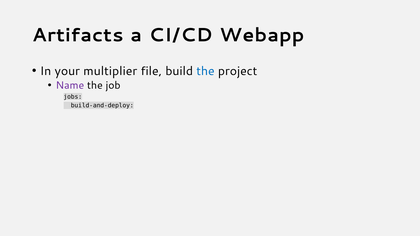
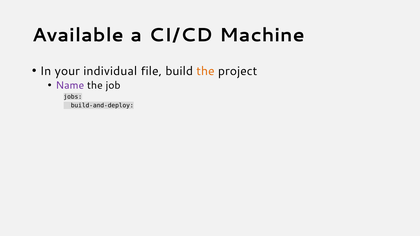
Artifacts: Artifacts -> Available (78, 35)
Webapp: Webapp -> Machine (262, 35)
multiplier: multiplier -> individual (110, 71)
the colour: blue -> orange (206, 71)
